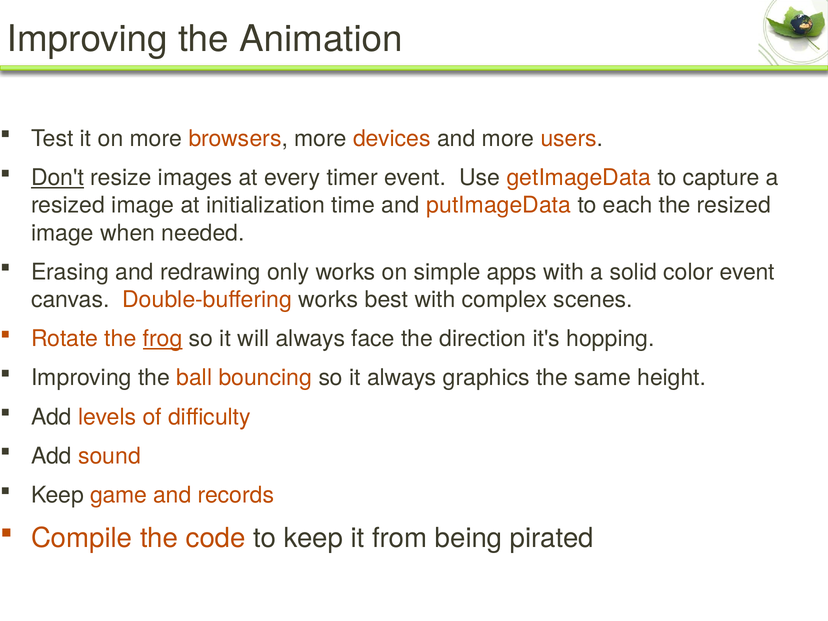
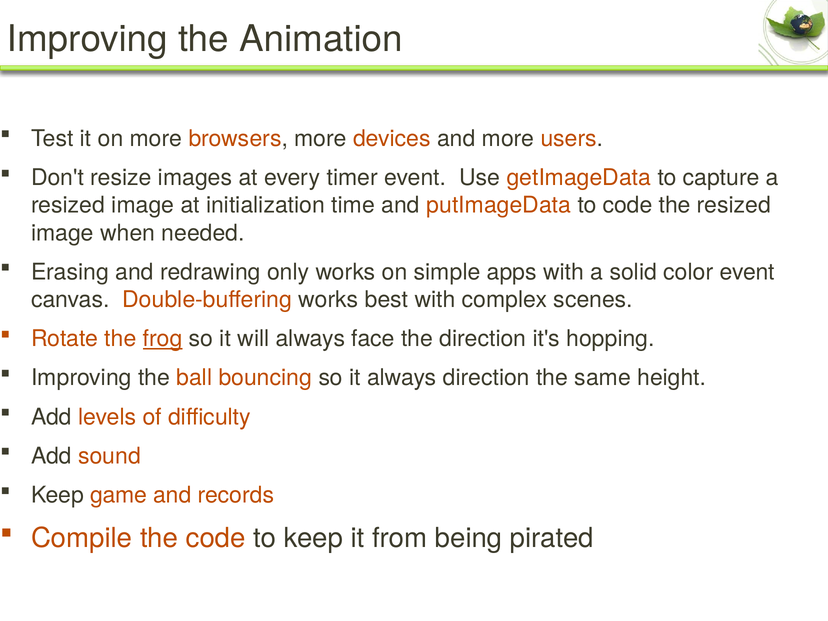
Don't underline: present -> none (58, 178)
to each: each -> code (628, 205)
always graphics: graphics -> direction (486, 378)
